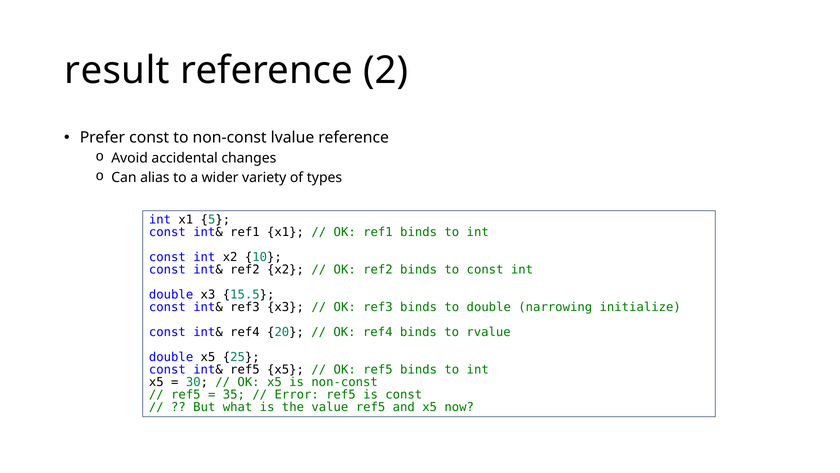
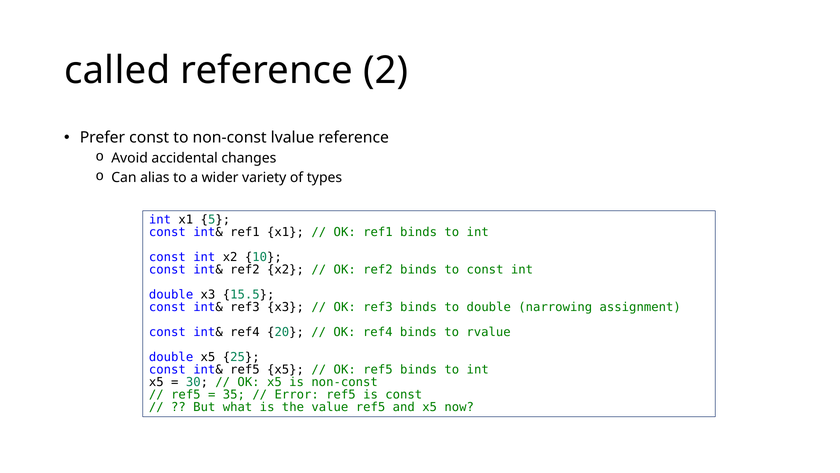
result: result -> called (117, 71)
initialize: initialize -> assignment (640, 307)
